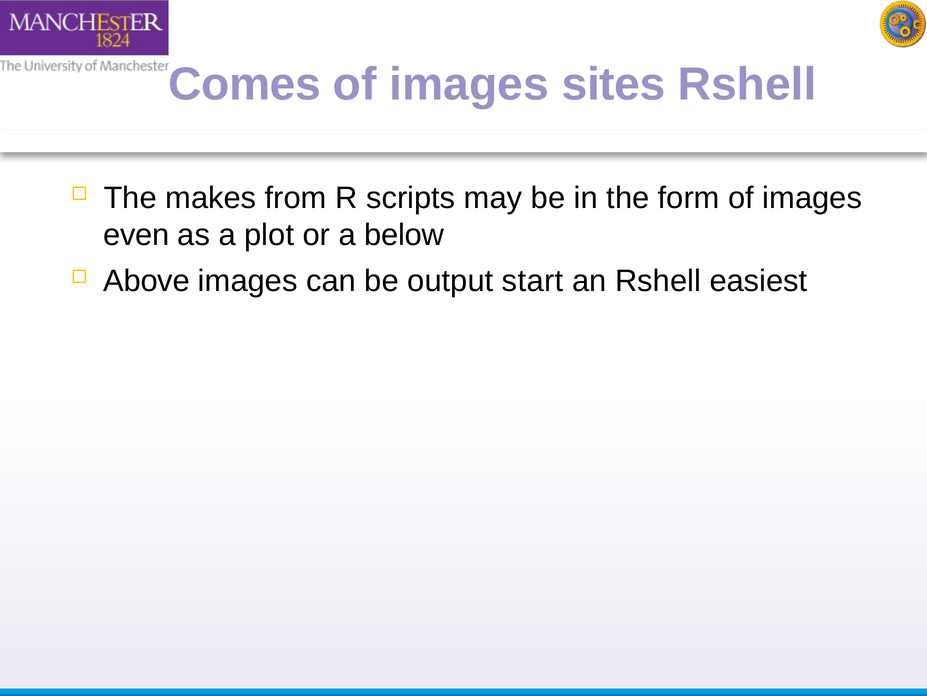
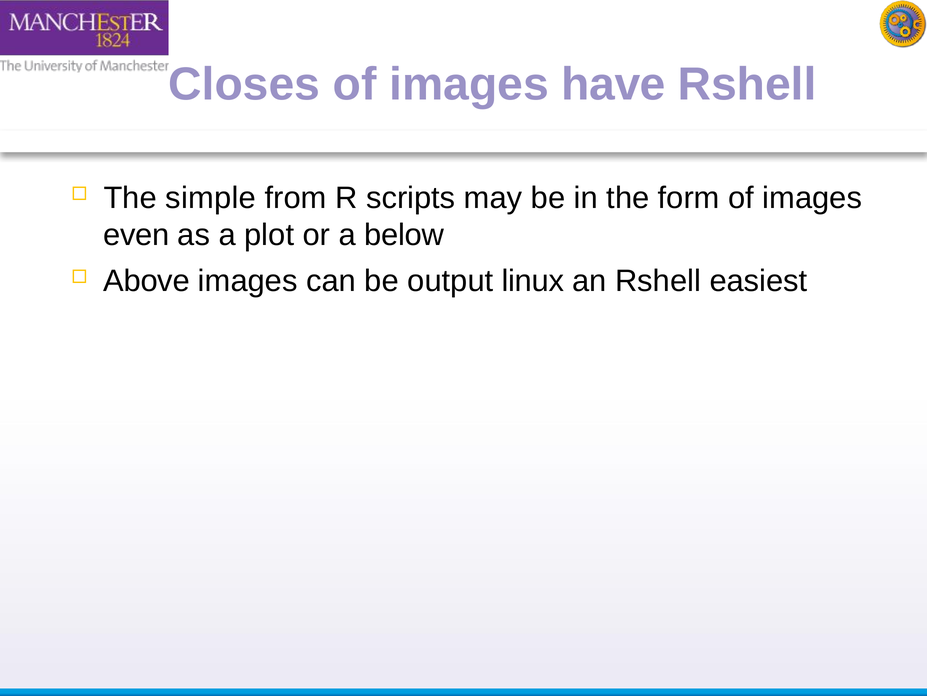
Comes: Comes -> Closes (244, 84)
sites: sites -> have (614, 84)
makes: makes -> simple (211, 198)
start: start -> linux (533, 281)
